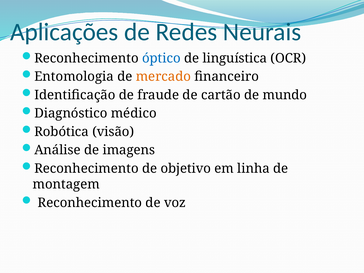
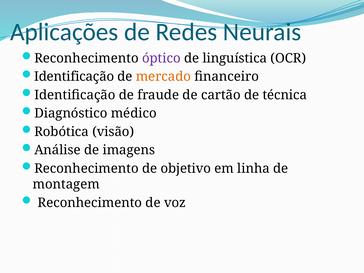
óptico colour: blue -> purple (161, 58)
Entomologia: Entomologia -> Identificação (74, 77)
mundo: mundo -> técnica (285, 95)
